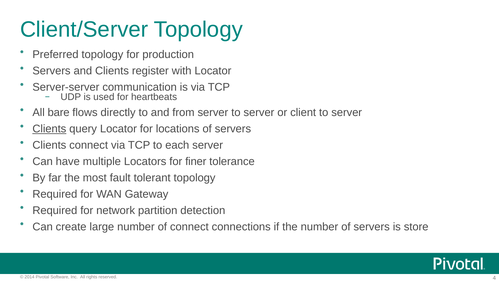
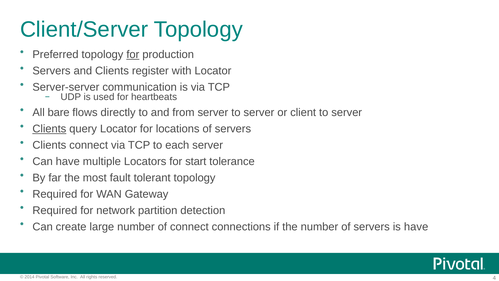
for underline: none -> present (133, 55)
finer: finer -> start (196, 161)
is store: store -> have (416, 226)
